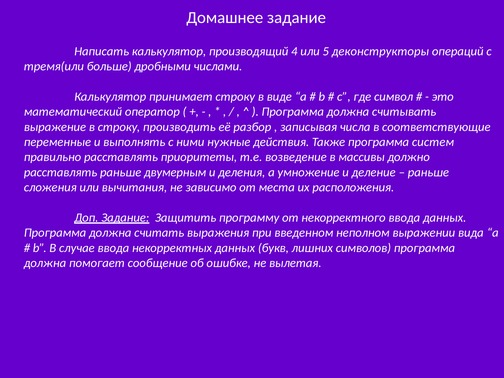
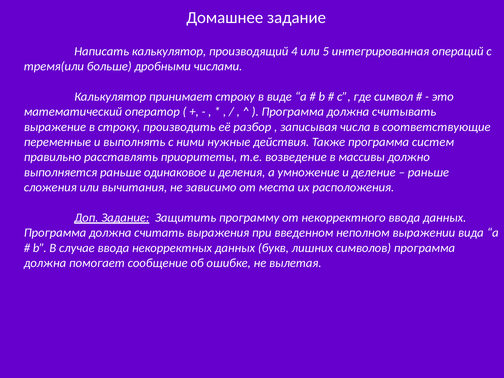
деконструкторы: деконструкторы -> интегрированная (380, 51)
расставлять: расставлять -> выполняется (61, 172)
двумерным: двумерным -> одинаковое (175, 172)
